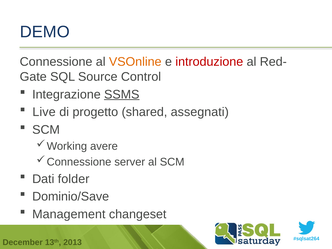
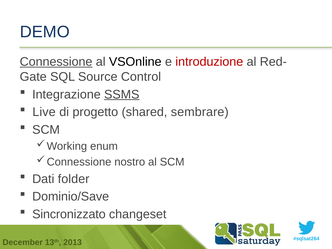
Connessione underline: none -> present (56, 62)
VSOnline colour: orange -> black (135, 62)
assegnati: assegnati -> sembrare (200, 112)
avere: avere -> enum (104, 146)
server: server -> nostro (130, 162)
Management: Management -> Sincronizzato (69, 214)
